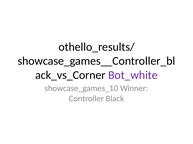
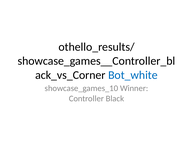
Bot_white colour: purple -> blue (133, 75)
